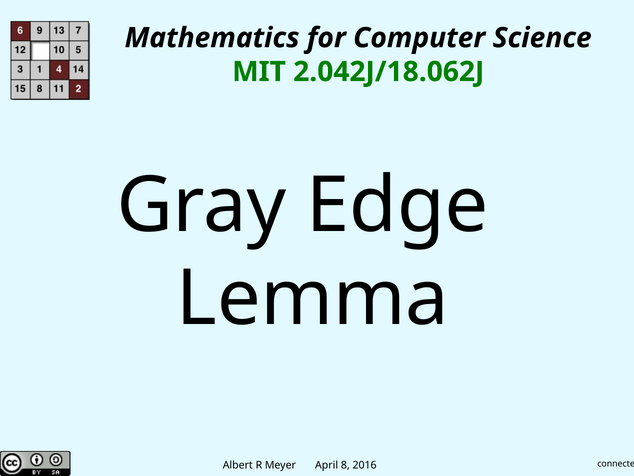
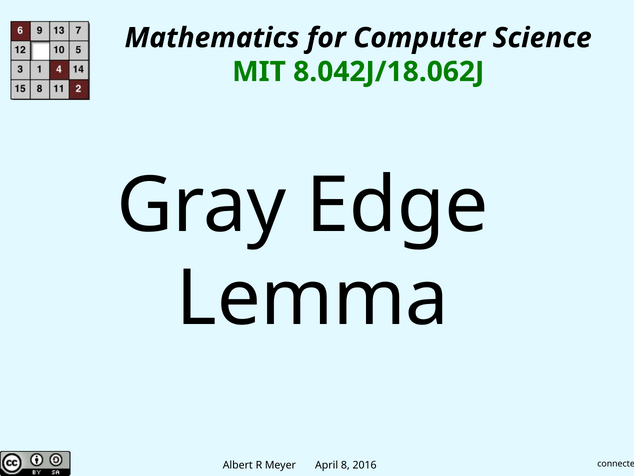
2.042J/18.062J: 2.042J/18.062J -> 8.042J/18.062J (389, 72)
